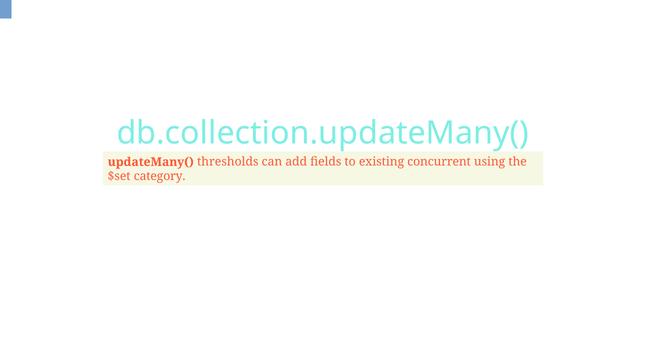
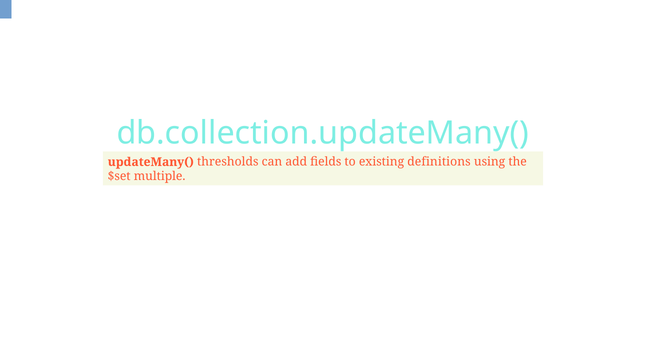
concurrent: concurrent -> definitions (439, 162)
category: category -> multiple (160, 177)
